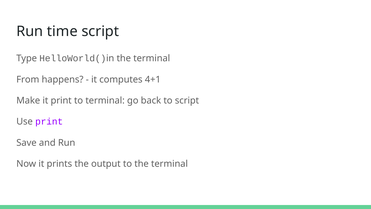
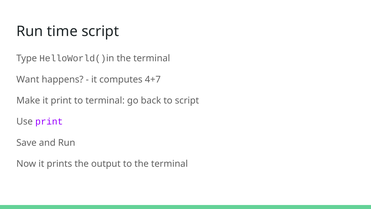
From: From -> Want (28, 79)
4+1: 4+1 -> 4+7 (153, 79)
